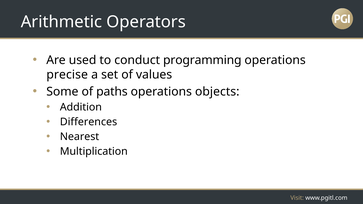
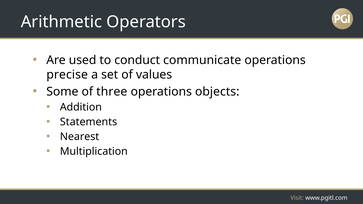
programming: programming -> communicate (202, 60)
paths: paths -> three (112, 92)
Differences: Differences -> Statements (89, 122)
